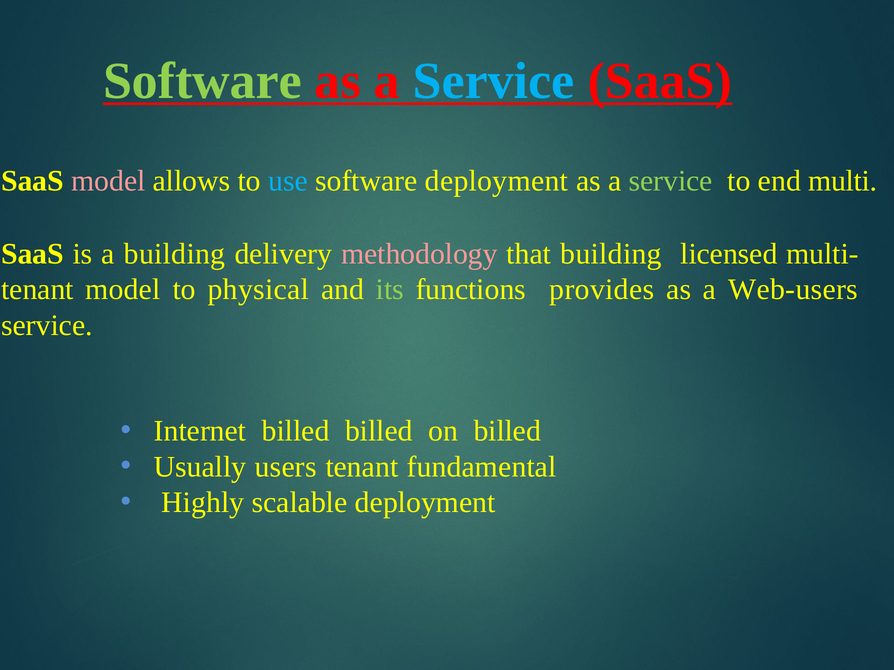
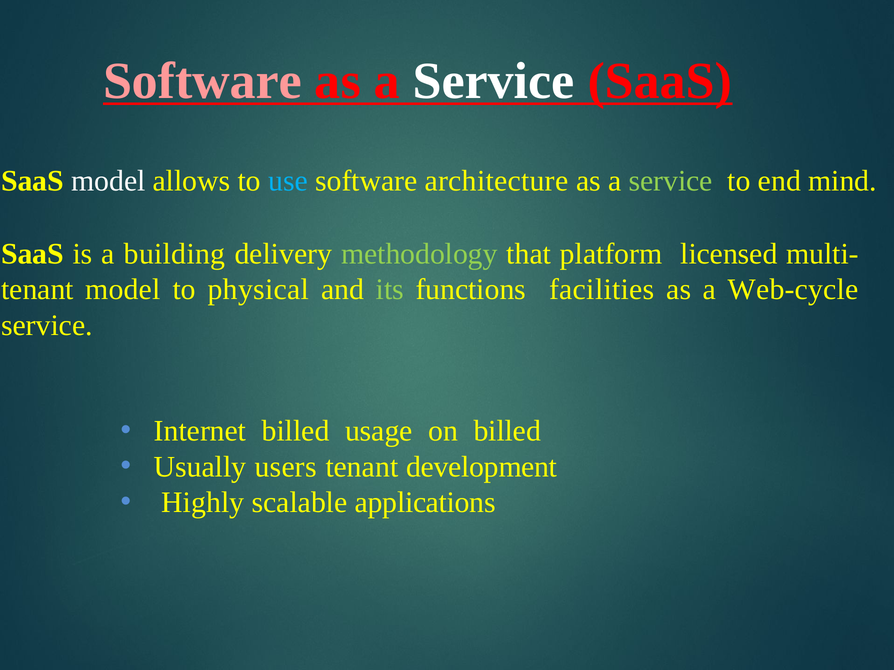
Software colour: light green -> pink (202, 81)
Service colour: light blue -> white (494, 81)
model colour: pink -> white (108, 181)
software deployment: deployment -> architecture (496, 181)
multi: multi -> mind (843, 181)
methodology colour: pink -> light green (419, 254)
that building: building -> platform (611, 254)
provides: provides -> facilities (602, 290)
Web-users: Web-users -> Web-cycle (793, 290)
billed billed: billed -> usage (379, 431)
fundamental: fundamental -> development (482, 467)
scalable deployment: deployment -> applications (425, 503)
